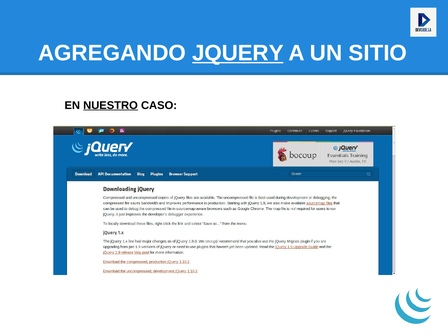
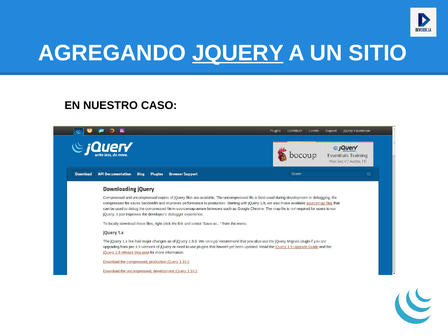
NUESTRO underline: present -> none (111, 105)
